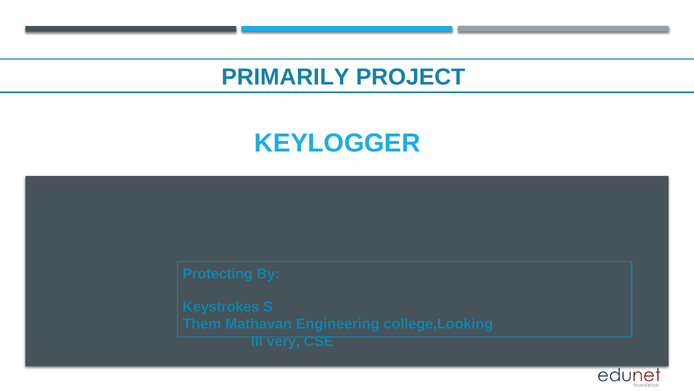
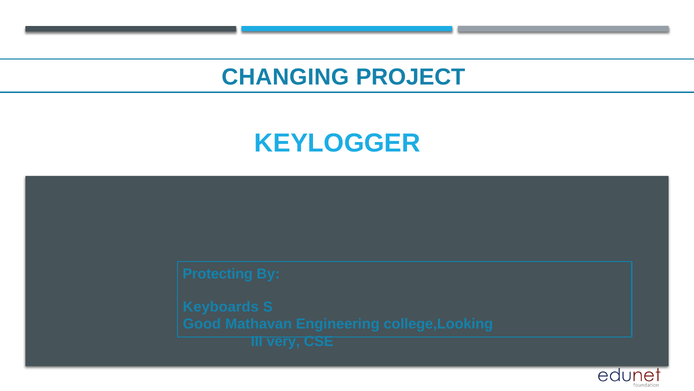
PRIMARILY: PRIMARILY -> CHANGING (285, 77)
Keystrokes: Keystrokes -> Keyboards (221, 306)
Them: Them -> Good (202, 324)
